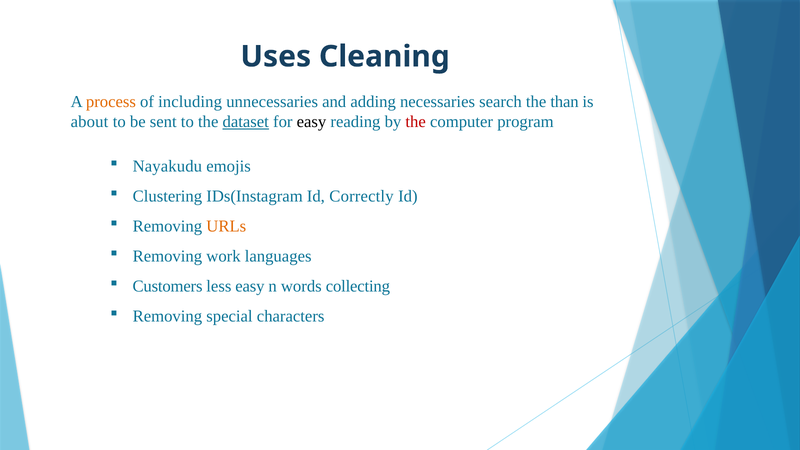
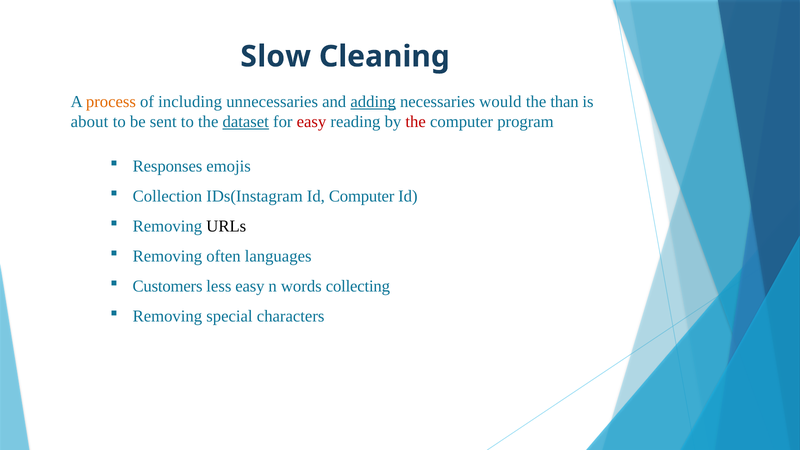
Uses: Uses -> Slow (276, 57)
adding underline: none -> present (373, 102)
search: search -> would (500, 102)
easy colour: black -> red (311, 122)
Nayakudu: Nayakudu -> Responses (167, 166)
Clustering: Clustering -> Collection (167, 196)
Id Correctly: Correctly -> Computer (362, 196)
URLs colour: orange -> black (226, 226)
work: work -> often (223, 256)
